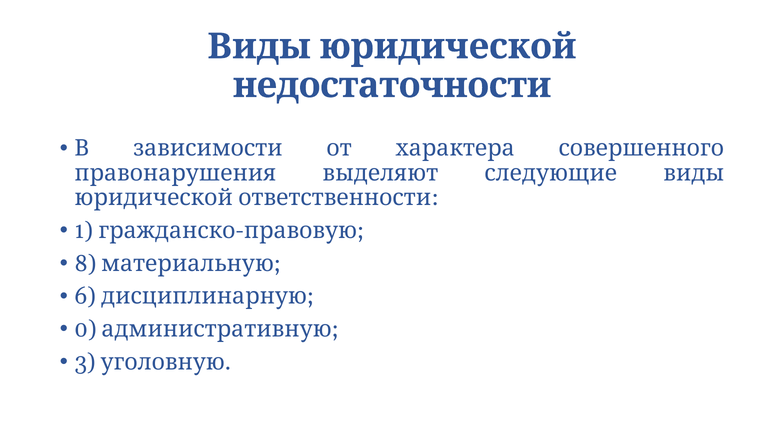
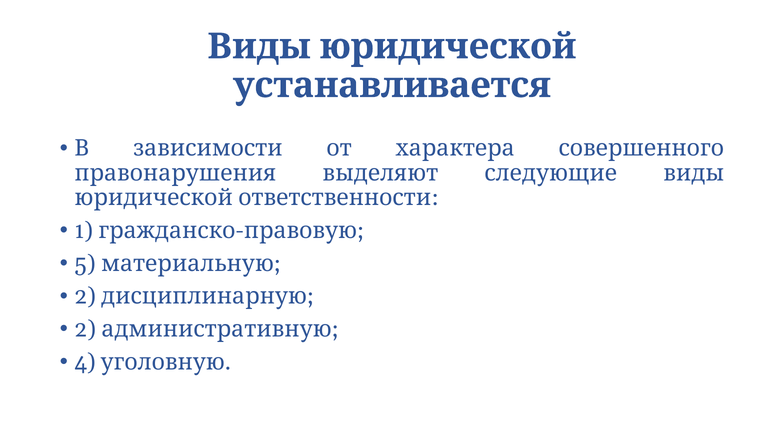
недостаточности: недостаточности -> устанавливается (392, 85)
8: 8 -> 5 (85, 264)
6: 6 -> 2 (85, 296)
0: 0 -> 2 (85, 329)
3: 3 -> 4 (85, 362)
